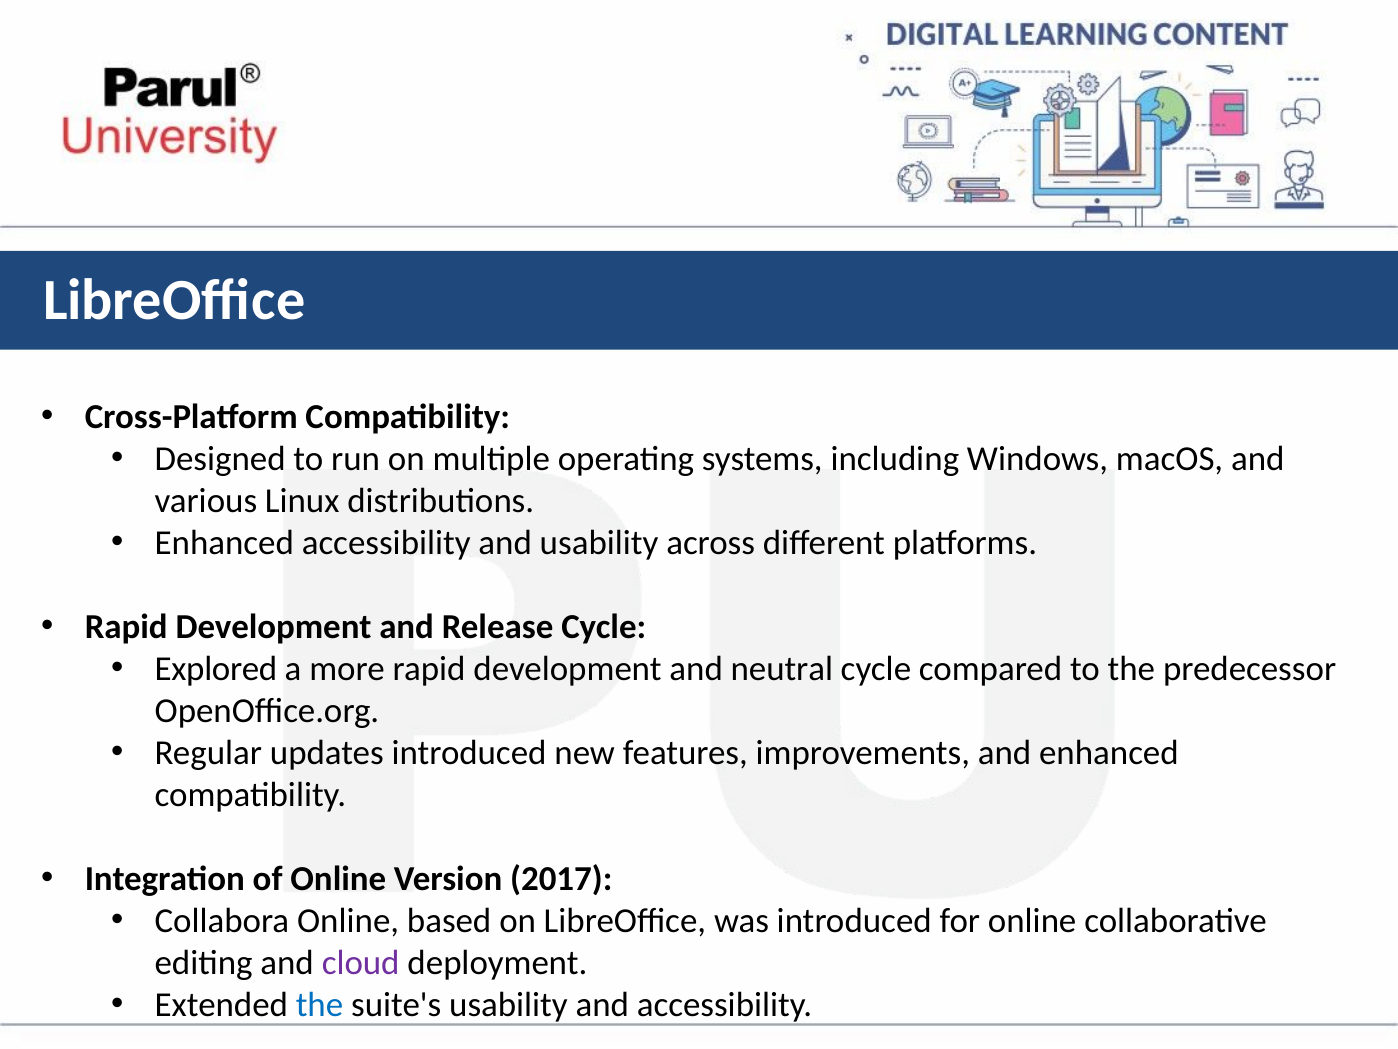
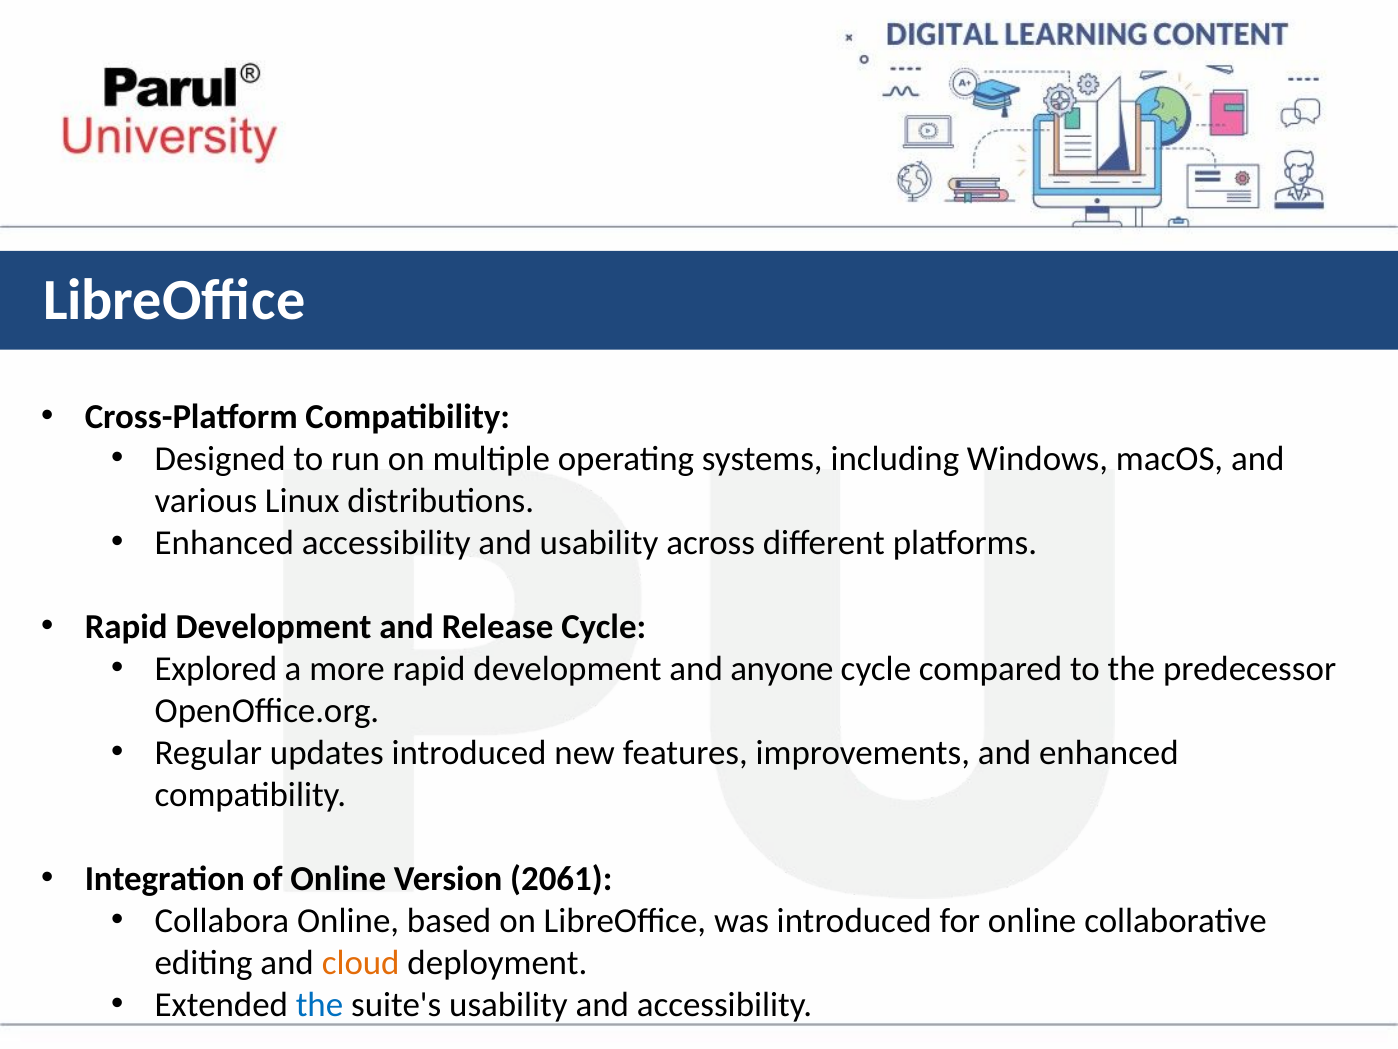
neutral: neutral -> anyone (782, 669)
2017: 2017 -> 2061 (561, 878)
cloud colour: purple -> orange (361, 962)
